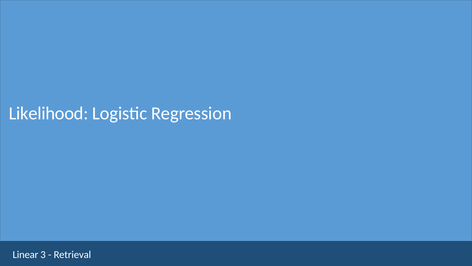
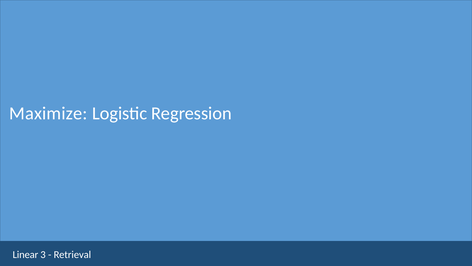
Likelihood: Likelihood -> Maximize (48, 113)
